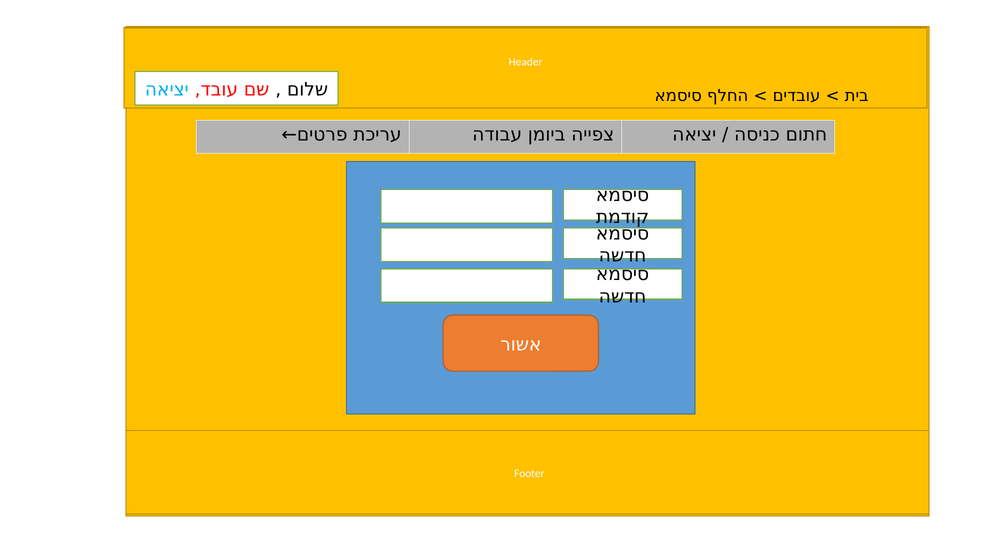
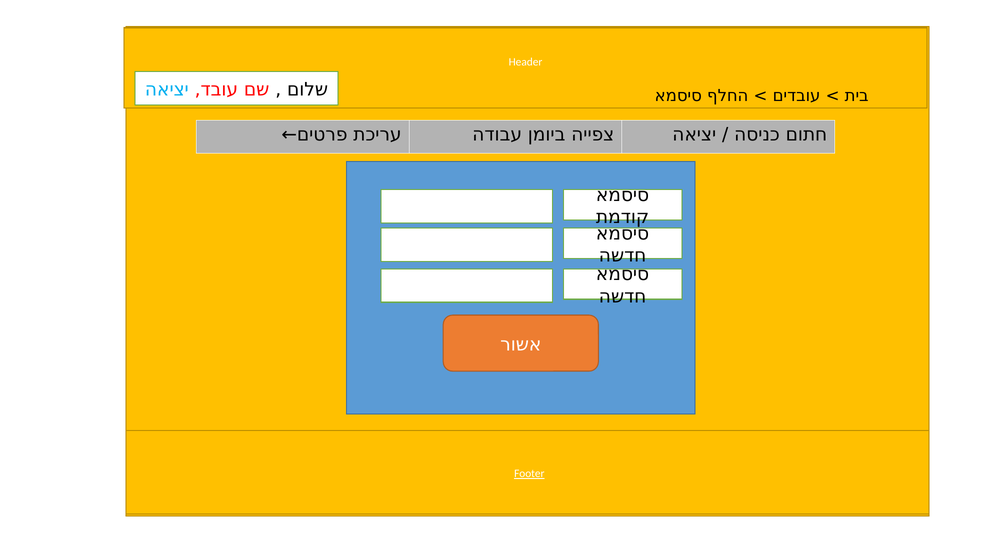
Footer underline: none -> present (529, 474)
